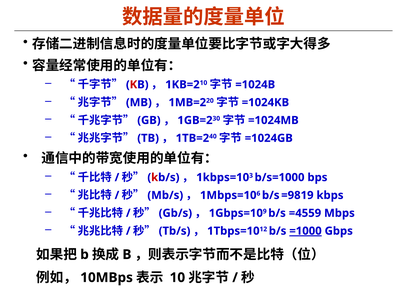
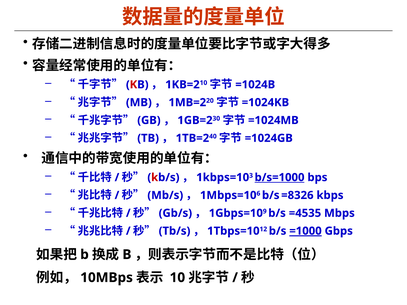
b/s=1000 underline: none -> present (280, 178)
=9819: =9819 -> =8326 (297, 195)
=4559: =4559 -> =4535 (305, 213)
